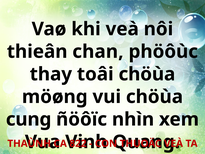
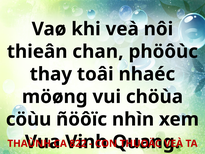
toâi chöùa: chöùa -> nhaéc (147, 74)
cung: cung -> cöùu (29, 119)
